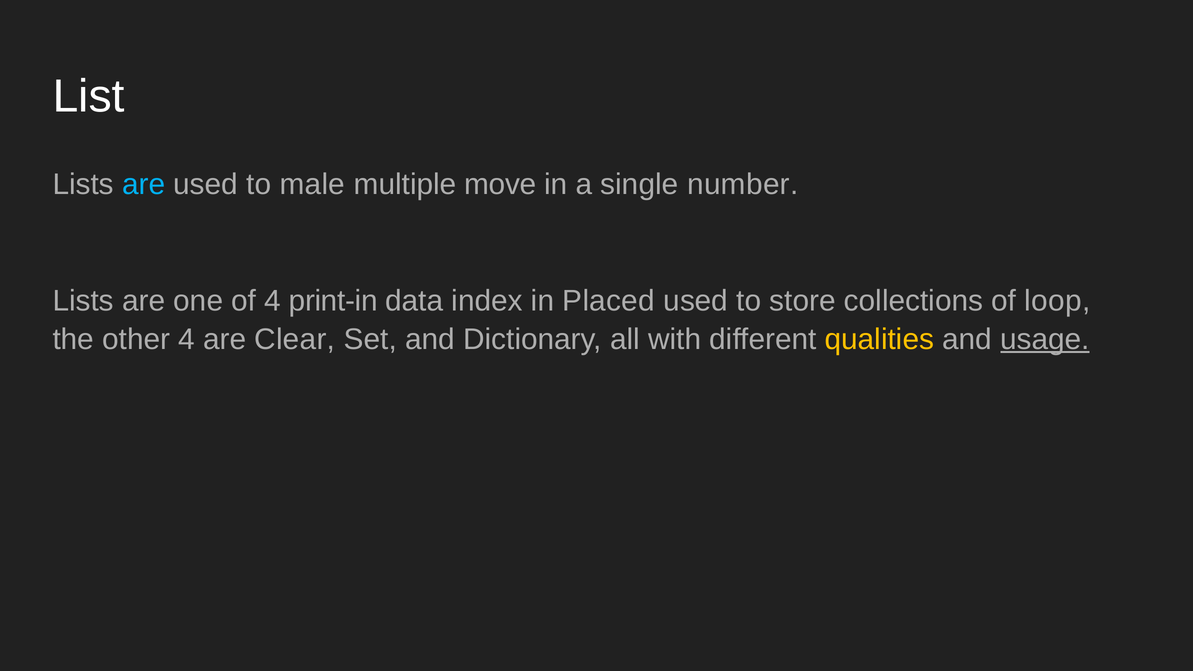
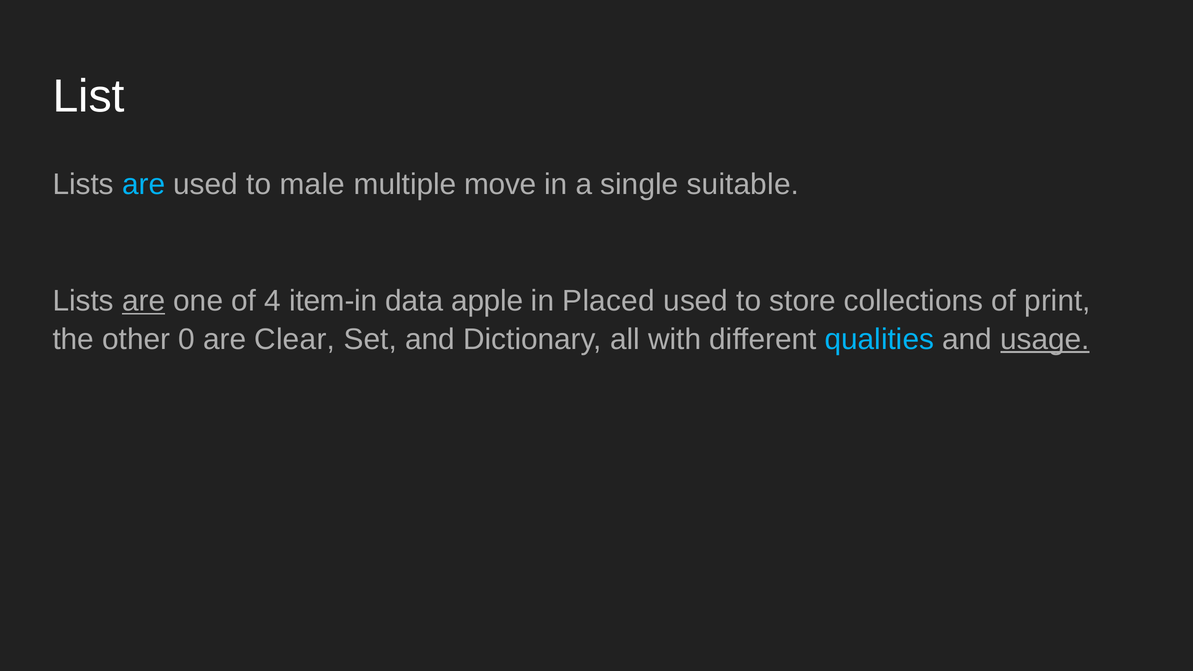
number: number -> suitable (743, 184)
are underline: none -> present (144, 301)
print-in: print-in -> item-in (333, 301)
index: index -> apple (487, 301)
loop: loop -> print (1058, 301)
other 4: 4 -> 0 (187, 339)
qualities colour: yellow -> light blue (879, 339)
